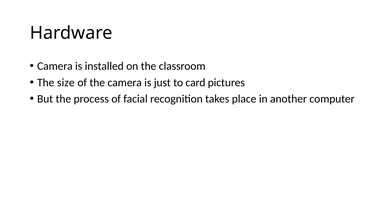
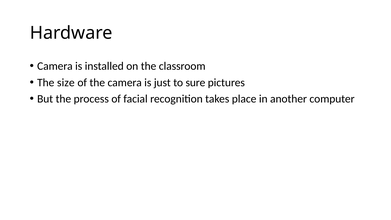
card: card -> sure (195, 83)
